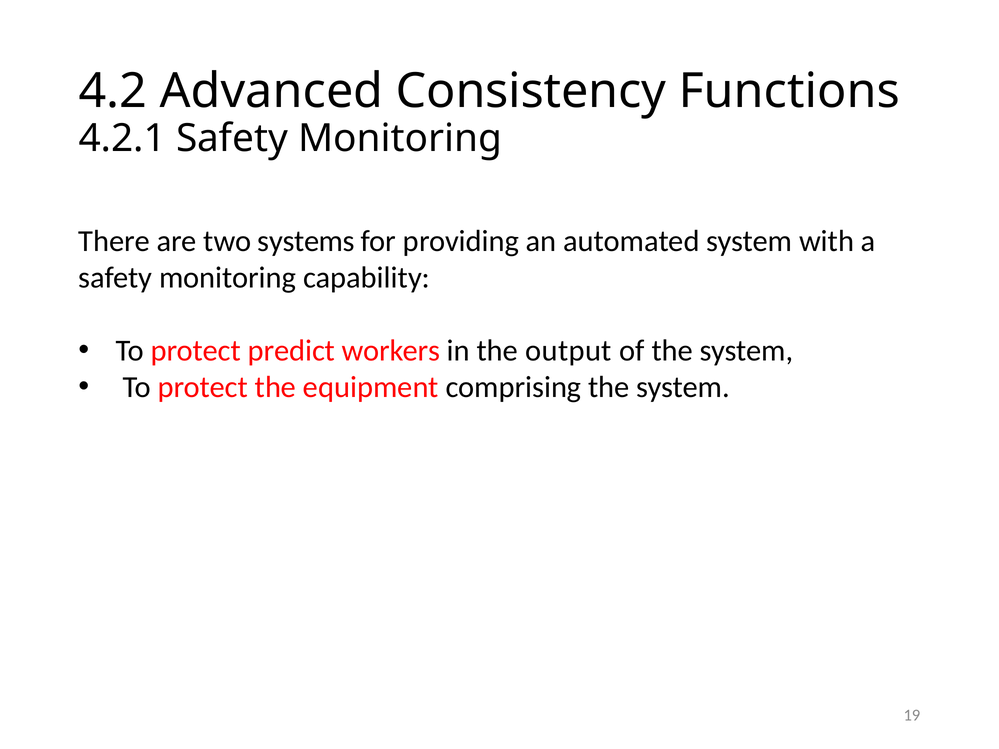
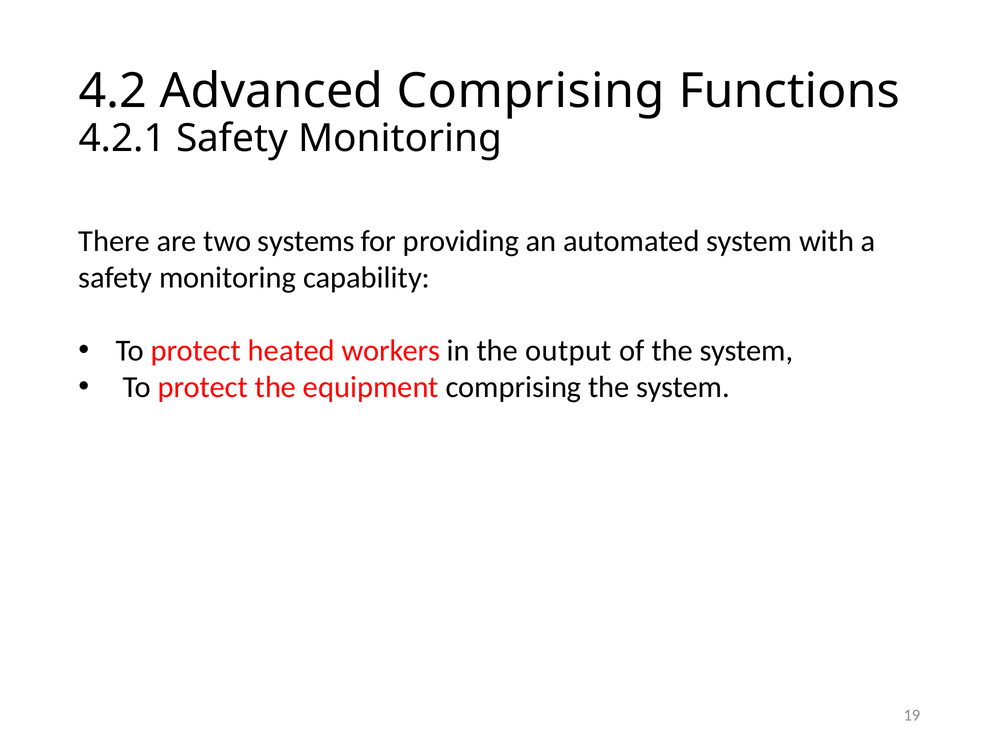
Advanced Consistency: Consistency -> Comprising (531, 91)
predict: predict -> heated (291, 351)
